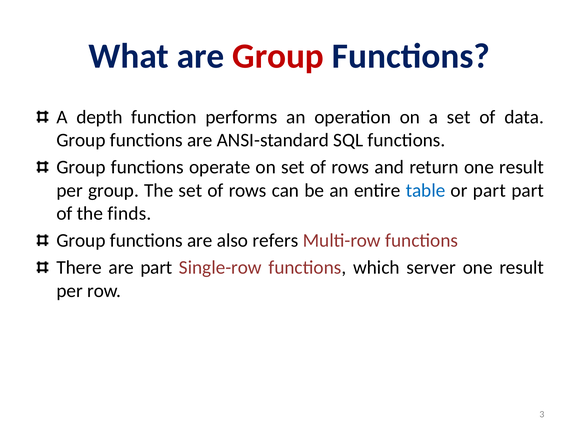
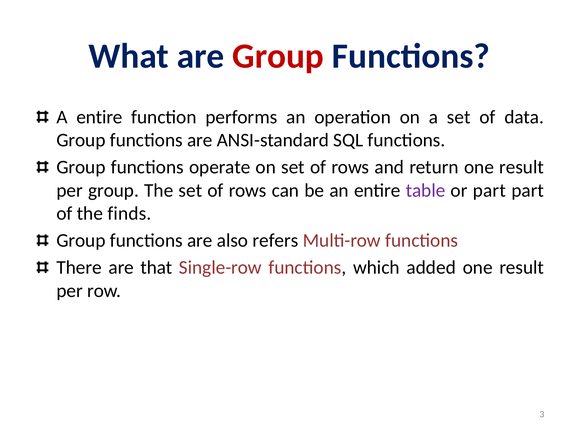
A depth: depth -> entire (99, 117)
table colour: blue -> purple (426, 190)
are part: part -> that (156, 268)
server: server -> added (431, 268)
